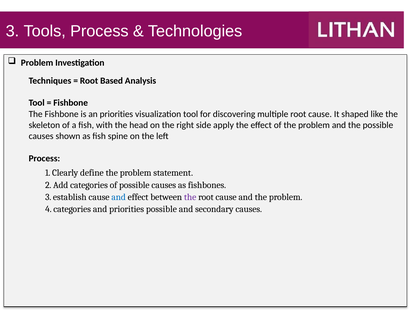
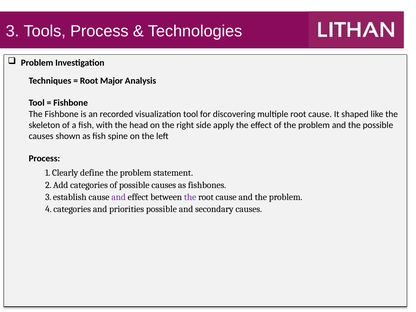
Based: Based -> Major (112, 81)
an priorities: priorities -> recorded (116, 114)
and colour: blue -> purple (119, 197)
